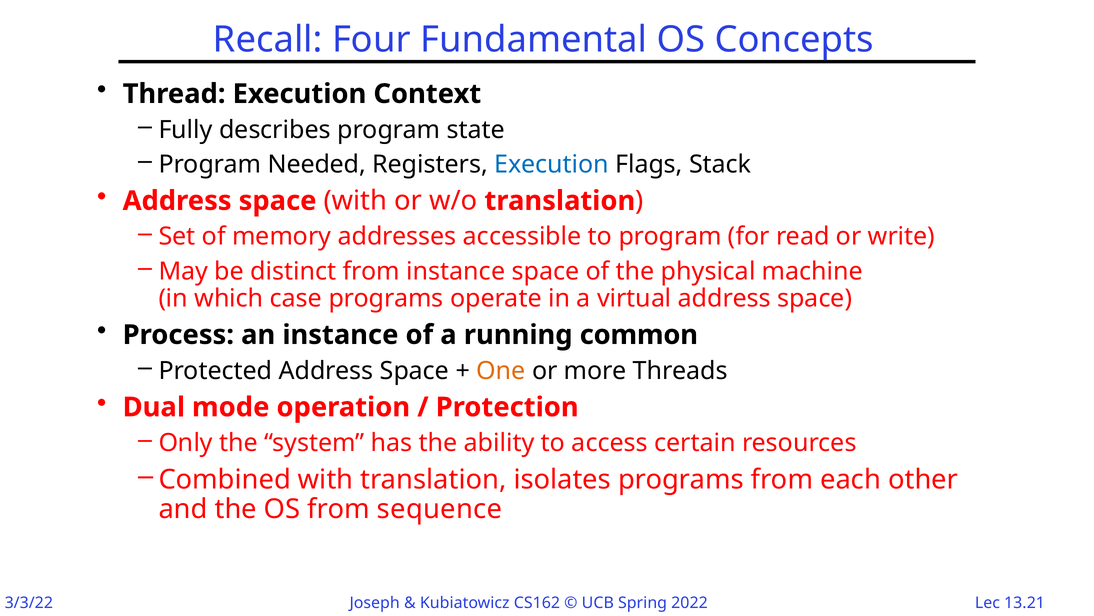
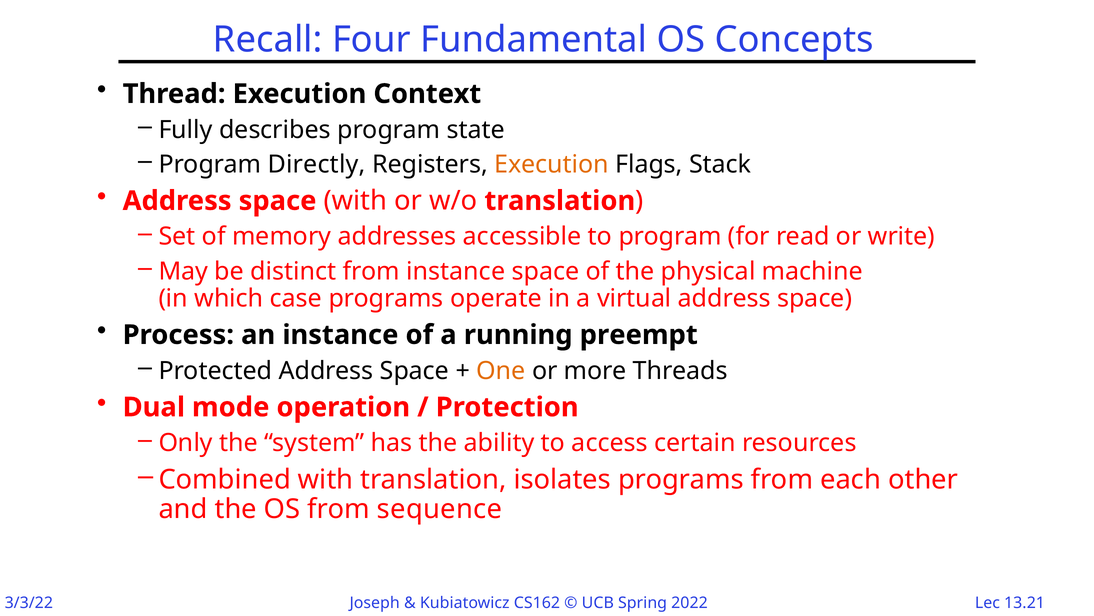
Needed: Needed -> Directly (317, 164)
Execution colour: blue -> orange (552, 164)
common: common -> preempt (639, 335)
